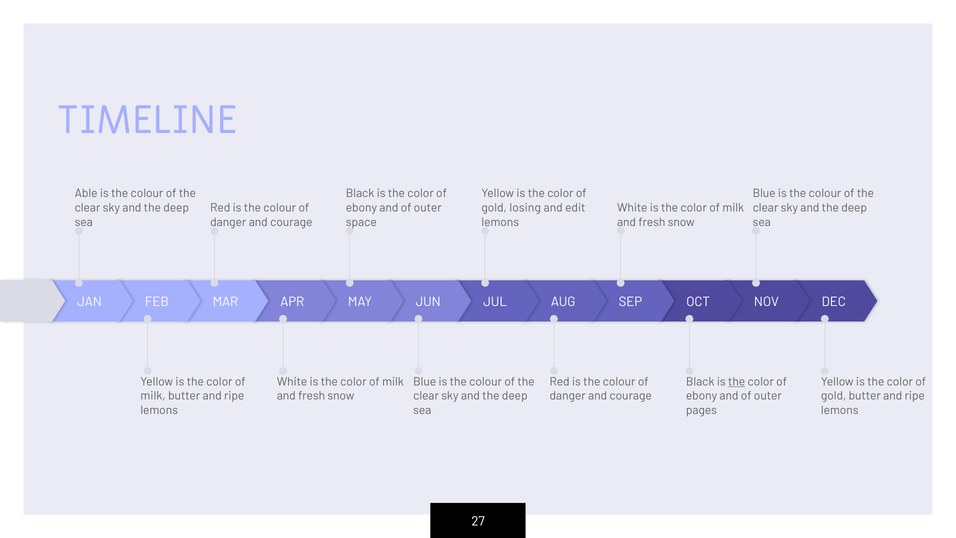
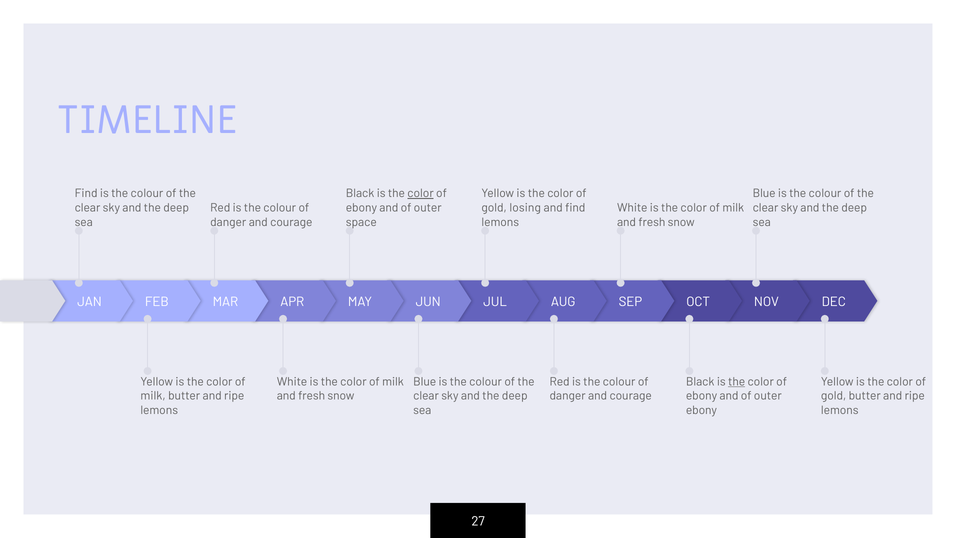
Able: Able -> Find (86, 193)
color underline: none -> present (421, 193)
and edit: edit -> find (575, 208)
pages: pages -> ebony (701, 410)
